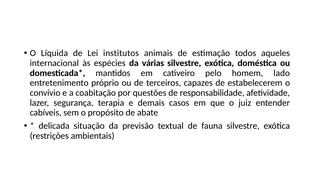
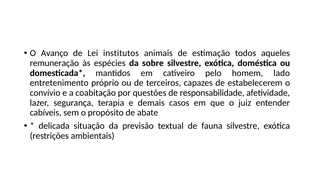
Líquida: Líquida -> Avanço (54, 53)
internacional: internacional -> remuneração (54, 63)
várias: várias -> sobre (153, 63)
